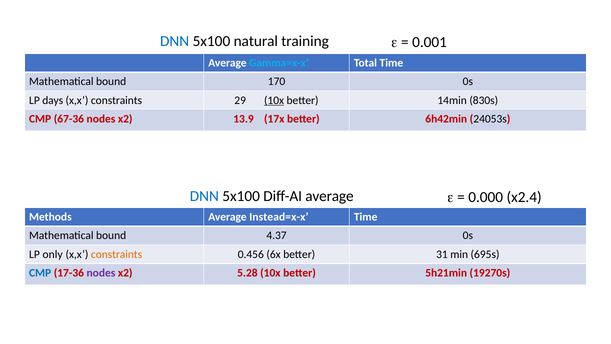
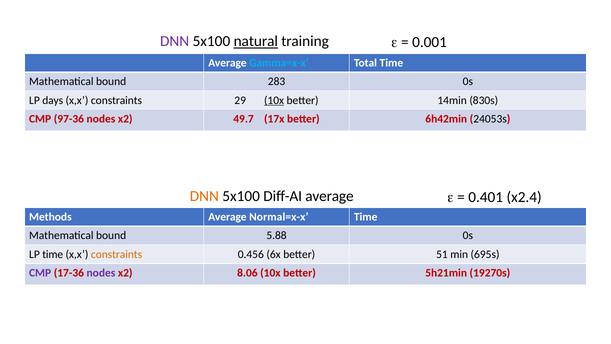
DNN colour: blue -> purple (175, 41)
natural underline: none -> present (256, 41)
170: 170 -> 283 (277, 82)
67-36: 67-36 -> 97-36 (69, 119)
13.9: 13.9 -> 49.7 (244, 119)
DNN colour: blue -> orange (204, 196)
0.000: 0.000 -> 0.401 (486, 197)
Instead=x-x: Instead=x-x -> Normal=x-x (279, 217)
4.37: 4.37 -> 5.88 (277, 235)
LP only: only -> time (53, 254)
31: 31 -> 51 (442, 254)
CMP colour: blue -> purple (40, 273)
5.28: 5.28 -> 8.06 (247, 273)
